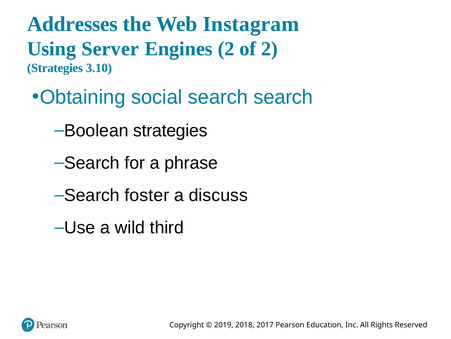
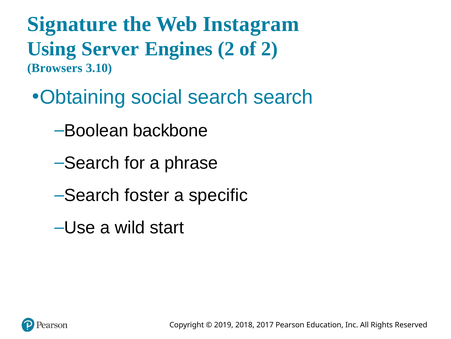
Addresses: Addresses -> Signature (72, 24)
Strategies: Strategies -> Browsers (55, 68)
Boolean strategies: strategies -> backbone (170, 131)
discuss: discuss -> specific (218, 195)
third: third -> start (167, 227)
